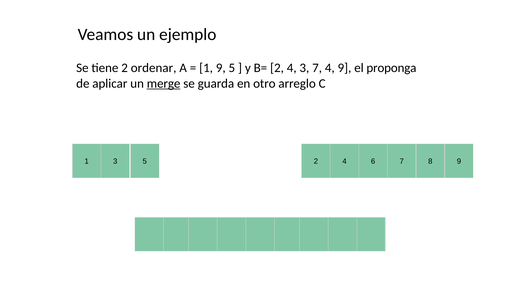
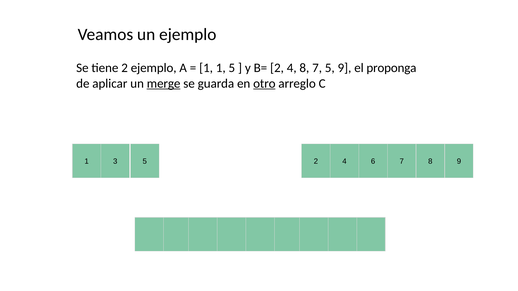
2 ordenar: ordenar -> ejemplo (154, 68)
1 9: 9 -> 1 (221, 68)
4 3: 3 -> 8 (304, 68)
7 4: 4 -> 5 (330, 68)
otro underline: none -> present (264, 84)
